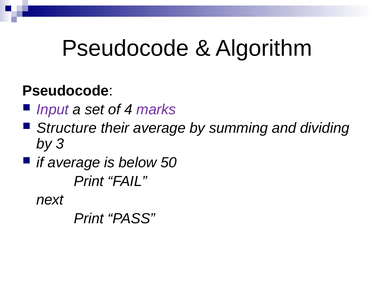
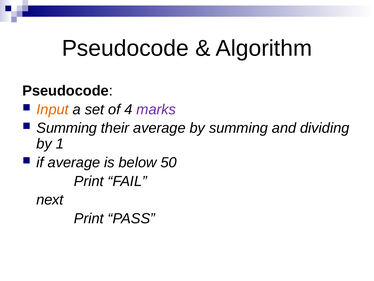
Input colour: purple -> orange (53, 109)
Structure: Structure -> Summing (67, 128)
3: 3 -> 1 (60, 144)
